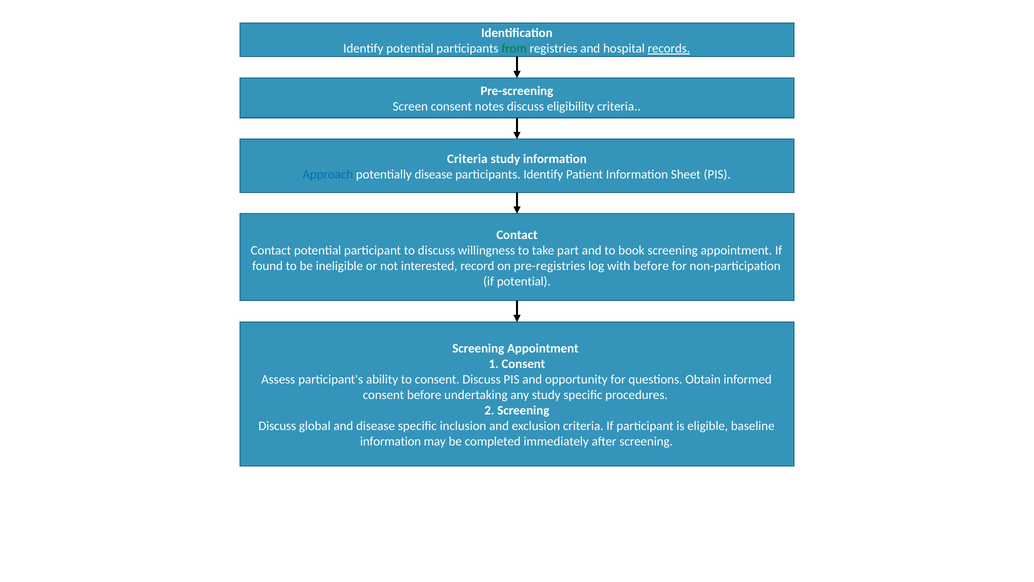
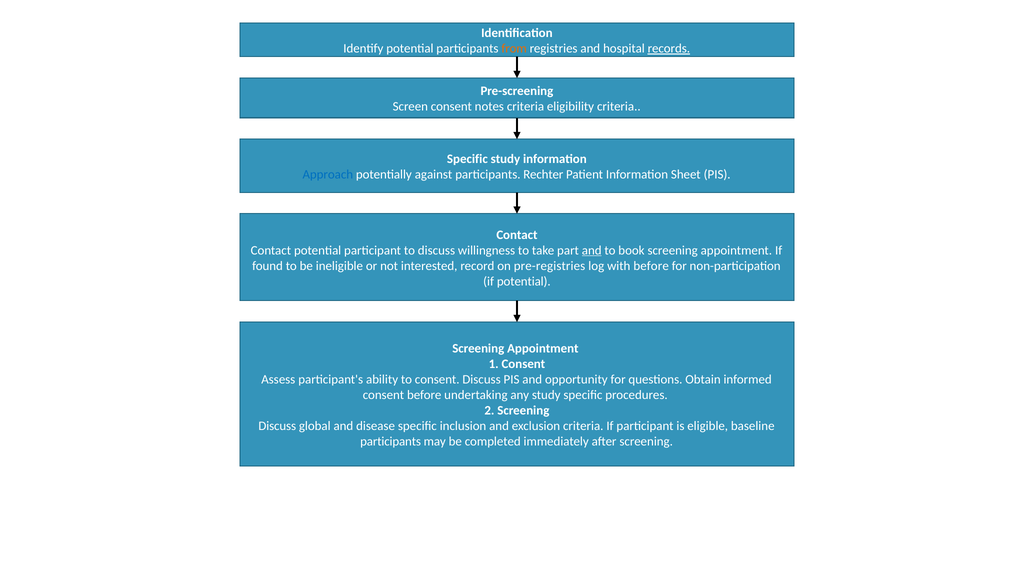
from colour: green -> orange (514, 48)
notes discuss: discuss -> criteria (525, 106)
Criteria: Criteria -> Specific (467, 159)
potentially disease: disease -> against (434, 174)
participants Identify: Identify -> Rechter (543, 174)
and underline: none -> present (592, 250)
information: information -> participants (391, 441)
